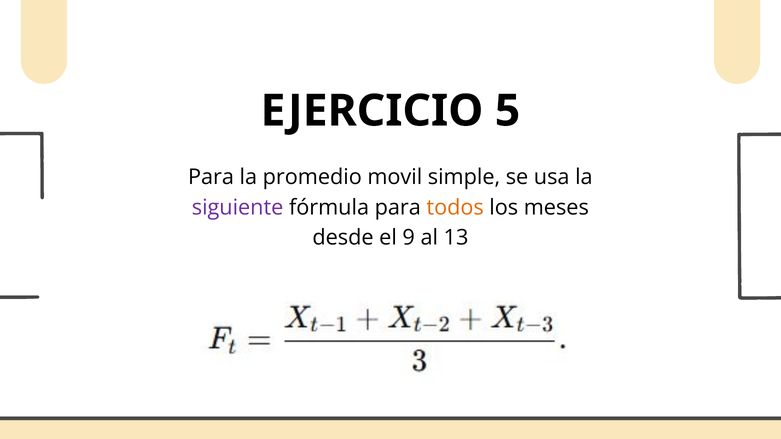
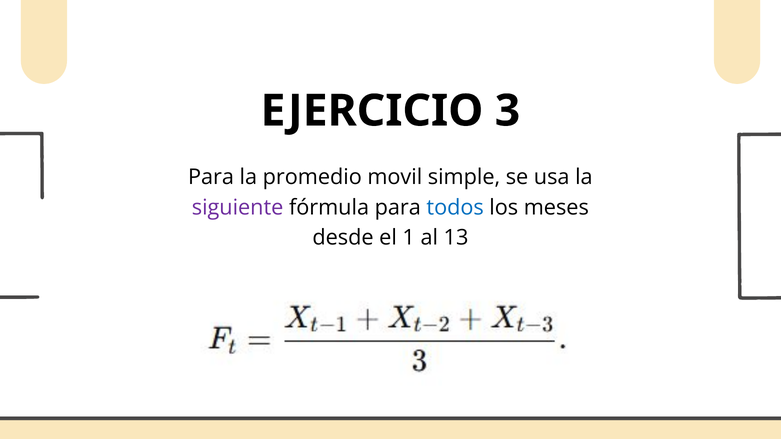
5: 5 -> 3 (507, 111)
todos colour: orange -> blue (455, 208)
9: 9 -> 1 (409, 238)
